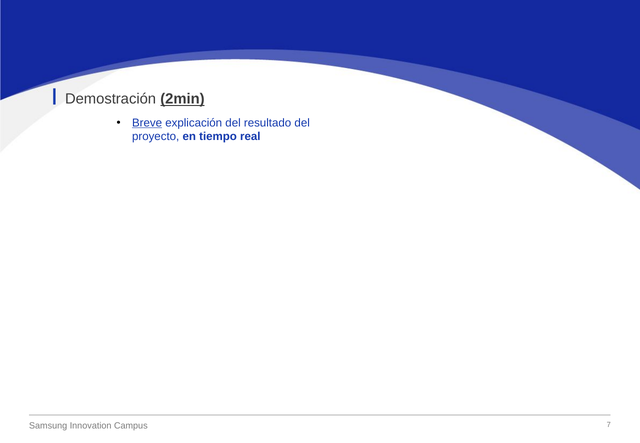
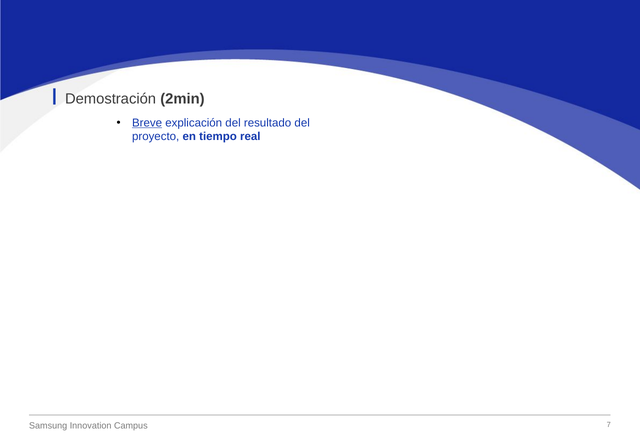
2min underline: present -> none (182, 99)
